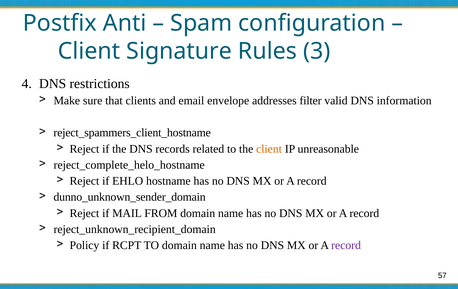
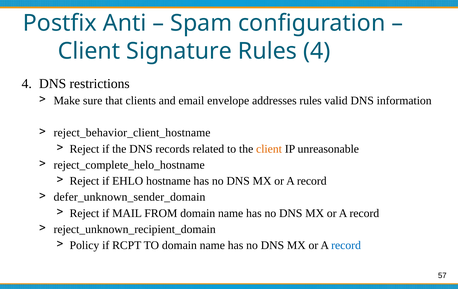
Rules 3: 3 -> 4 (317, 51)
addresses filter: filter -> rules (311, 101)
reject_spammers_client_hostname: reject_spammers_client_hostname -> reject_behavior_client_hostname (132, 133)
dunno_unknown_sender_domain: dunno_unknown_sender_domain -> defer_unknown_sender_domain (129, 197)
record colour: purple -> blue (346, 245)
